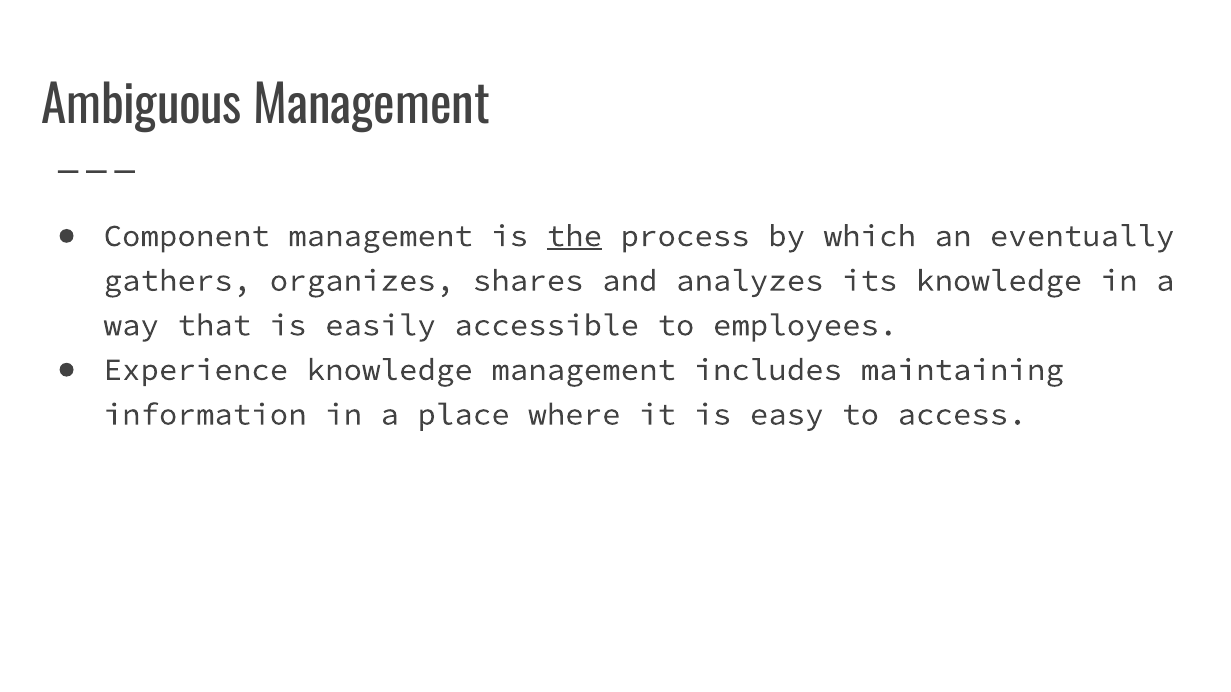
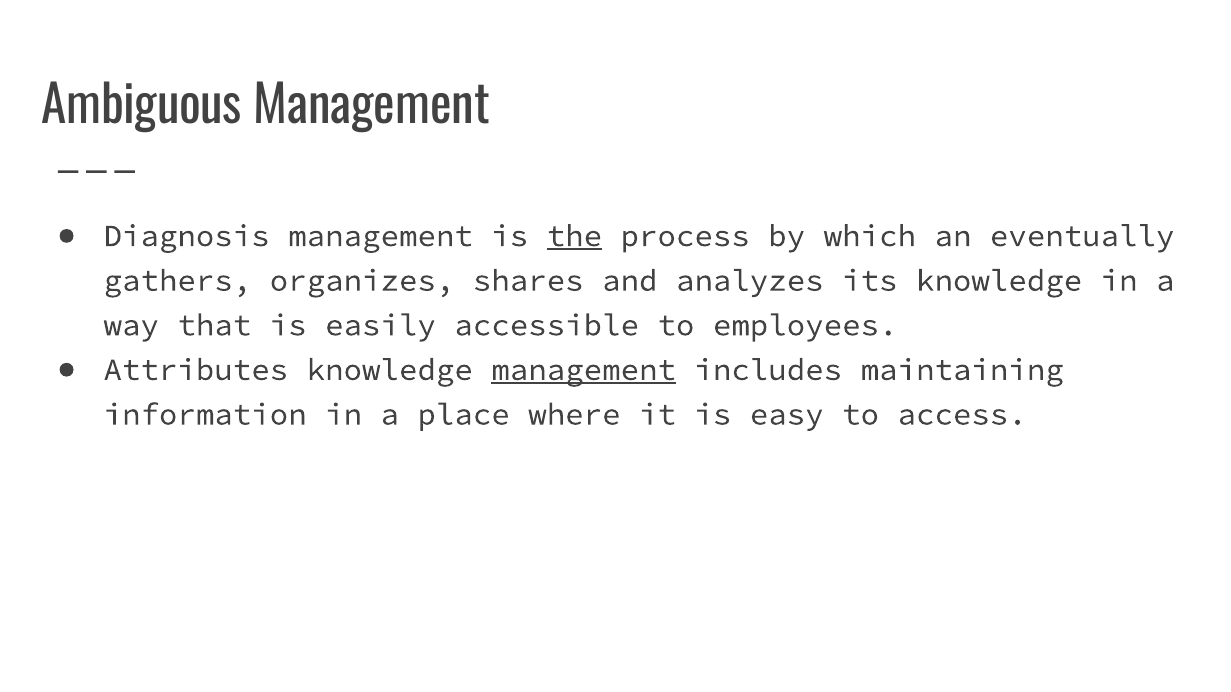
Component: Component -> Diagnosis (187, 236)
Experience: Experience -> Attributes (196, 370)
management underline: none -> present (584, 370)
